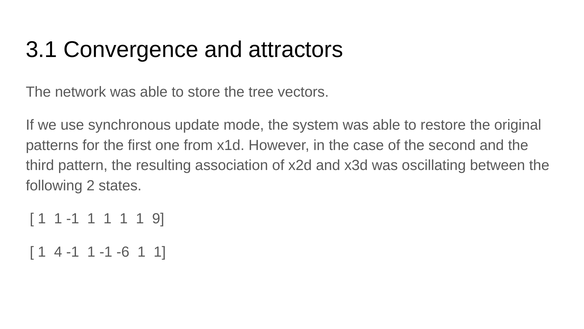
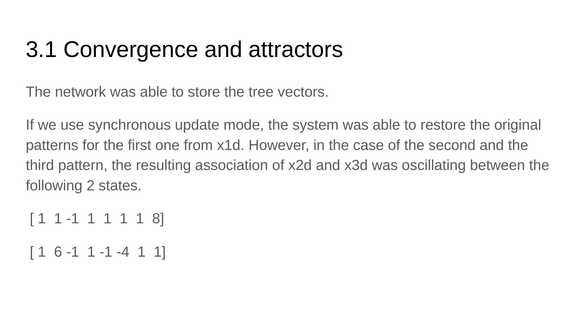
9: 9 -> 8 (158, 218)
1 4: 4 -> 6 (58, 252)
-6: -6 -> -4 (123, 252)
